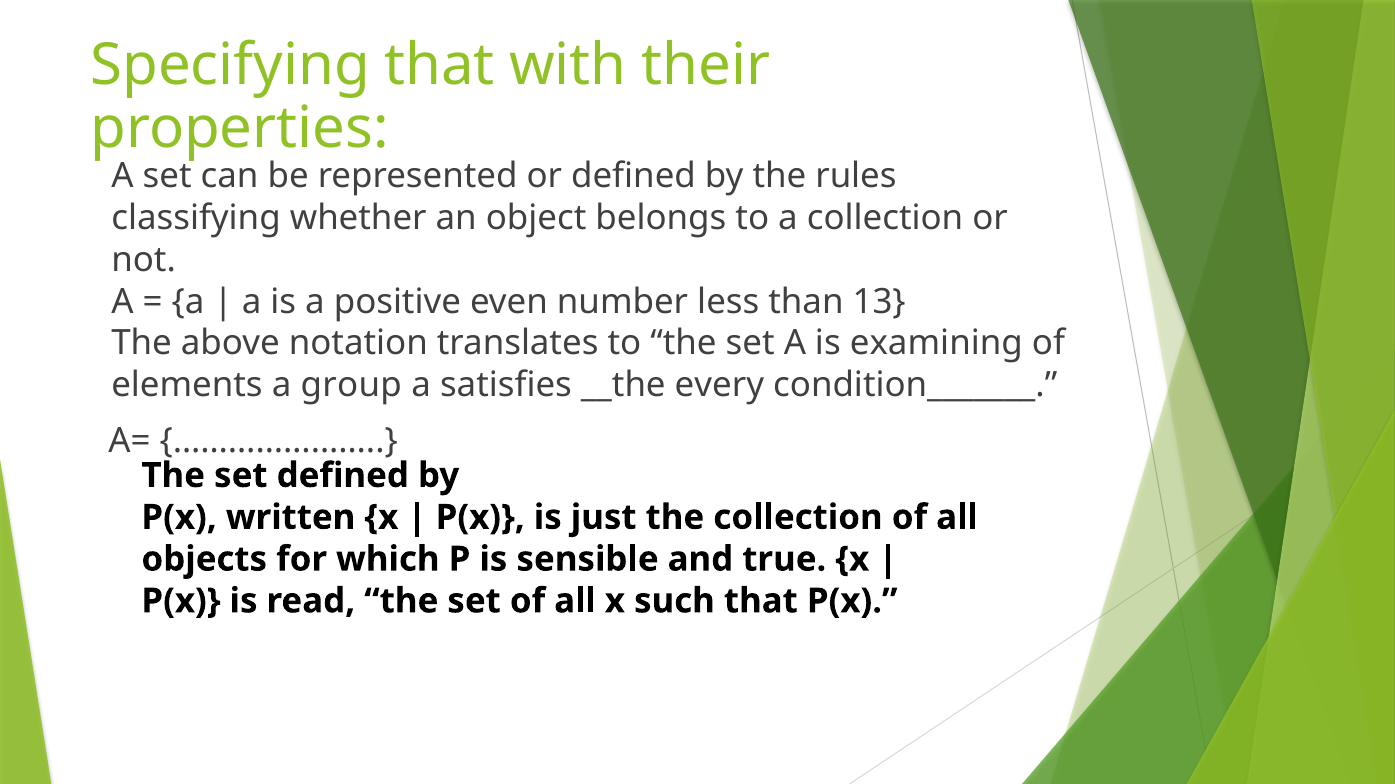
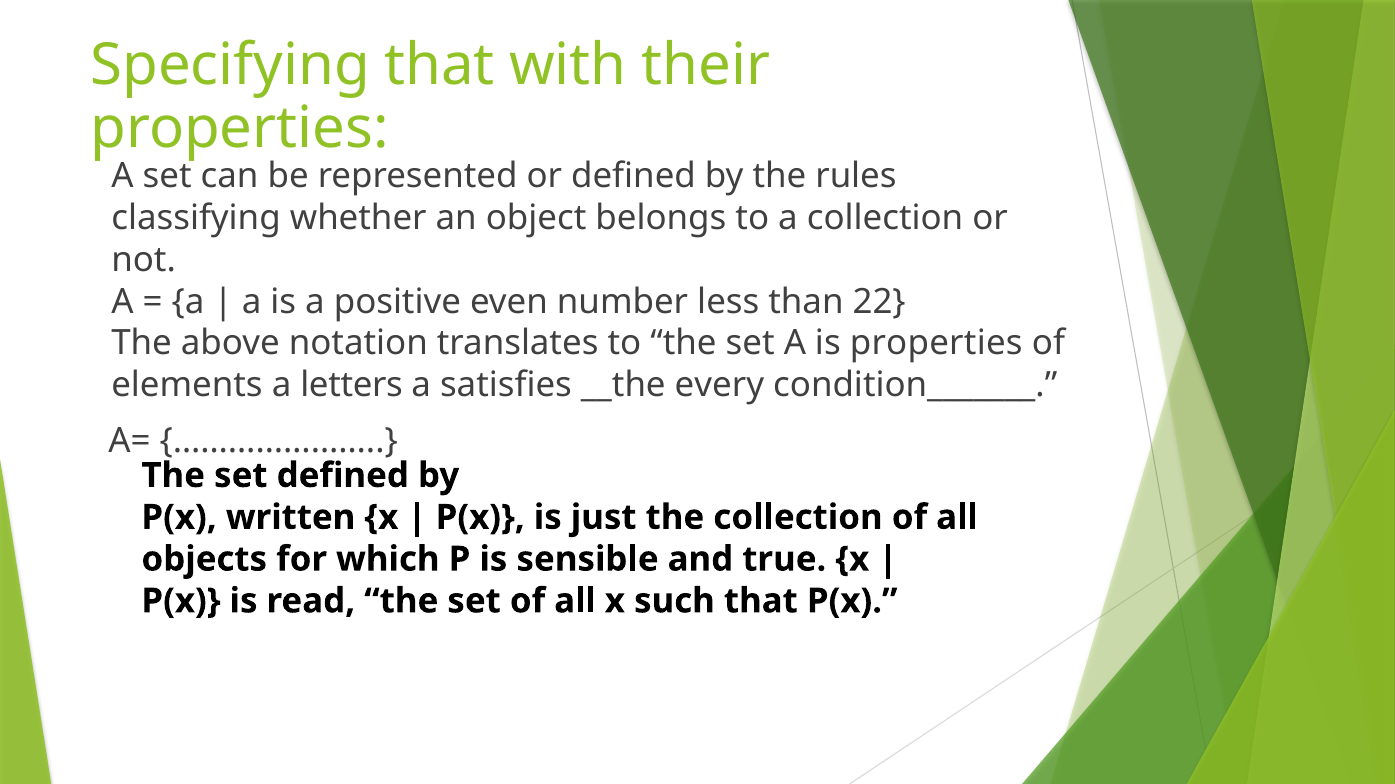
13: 13 -> 22 (879, 302)
is examining: examining -> properties (936, 344)
group: group -> letters (352, 385)
